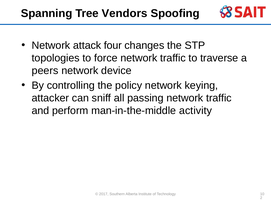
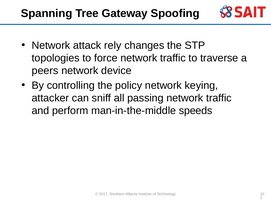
Vendors: Vendors -> Gateway (125, 13)
four: four -> rely (113, 45)
activity: activity -> speeds (196, 111)
